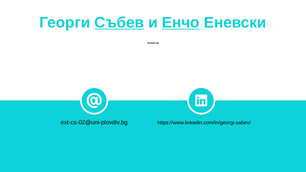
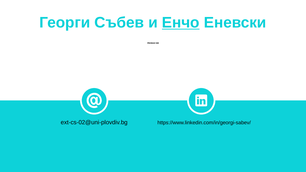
Събев underline: present -> none (119, 23)
